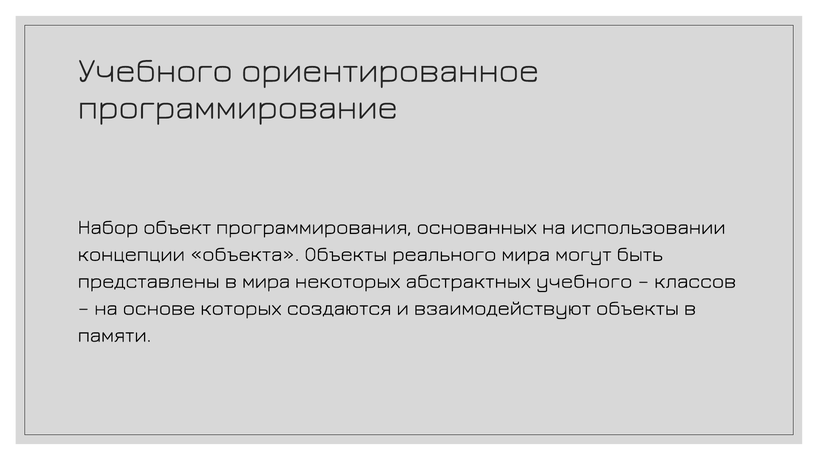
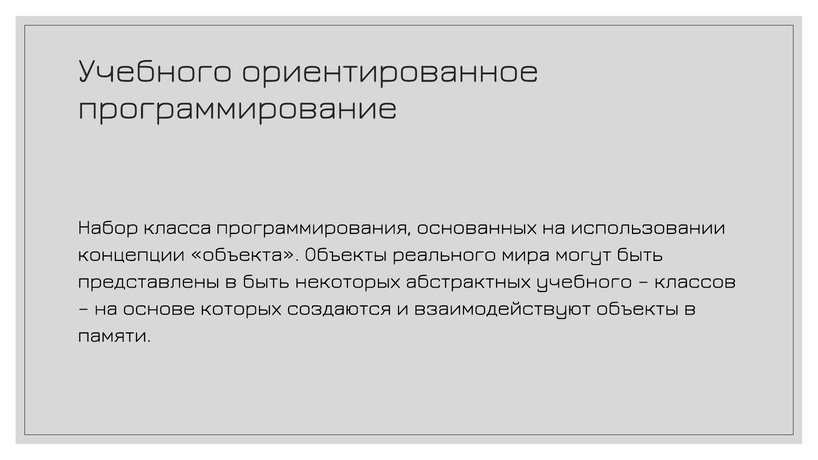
объект: объект -> класса (177, 227)
в мира: мира -> быть (266, 281)
